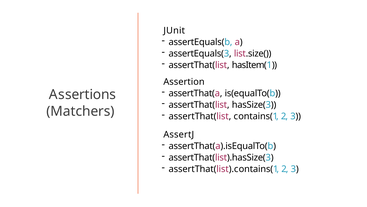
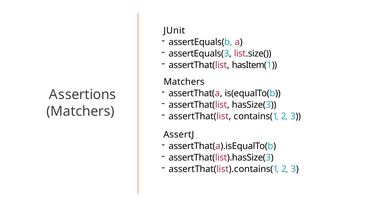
Assertion: Assertion -> Matchers (184, 82)
